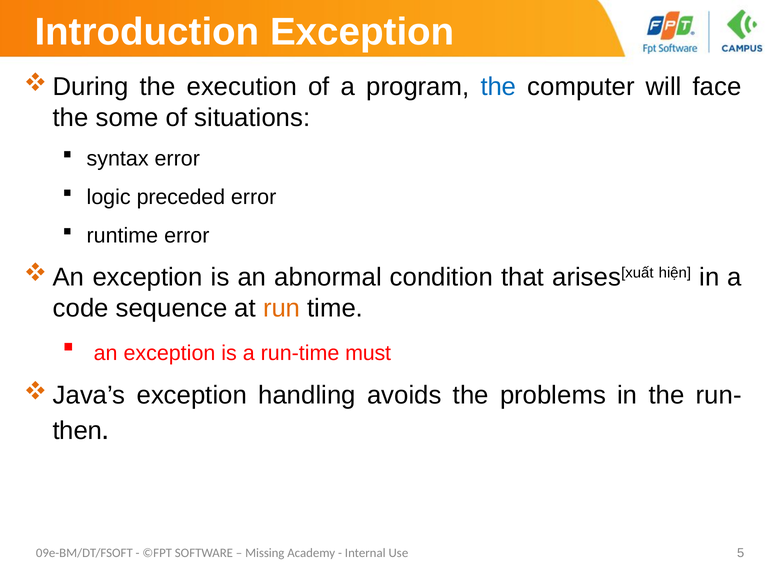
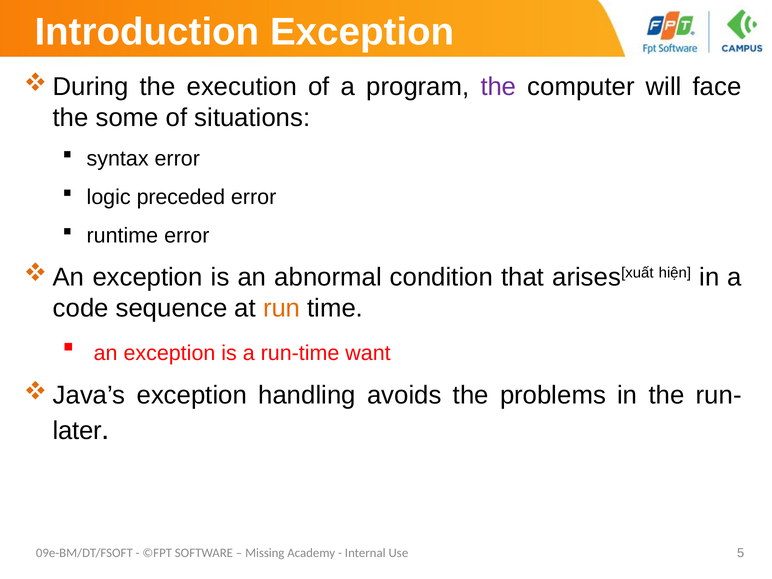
the colour: blue -> purple (498, 87)
must: must -> want (368, 353)
then: then -> later (77, 431)
